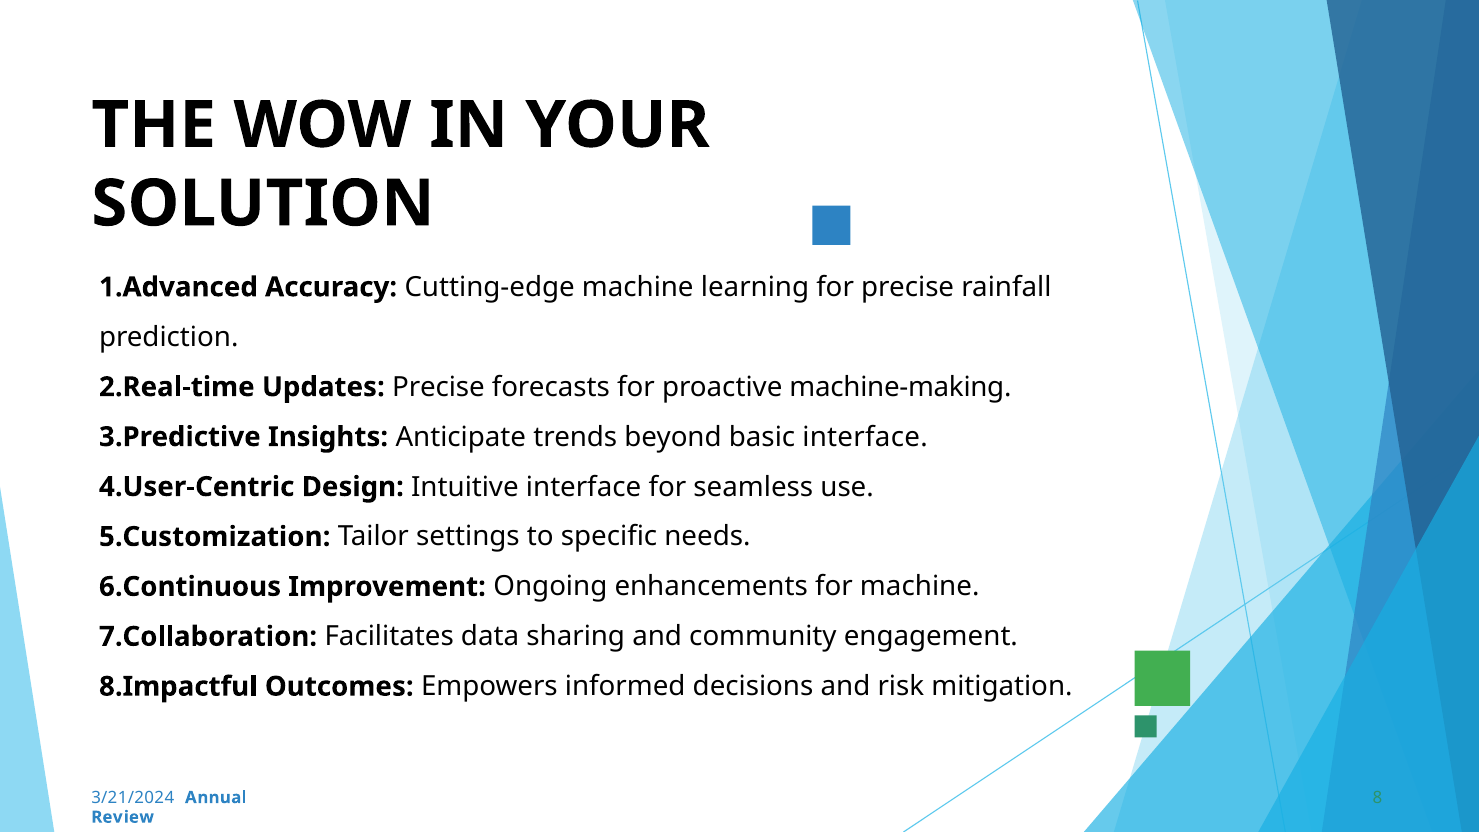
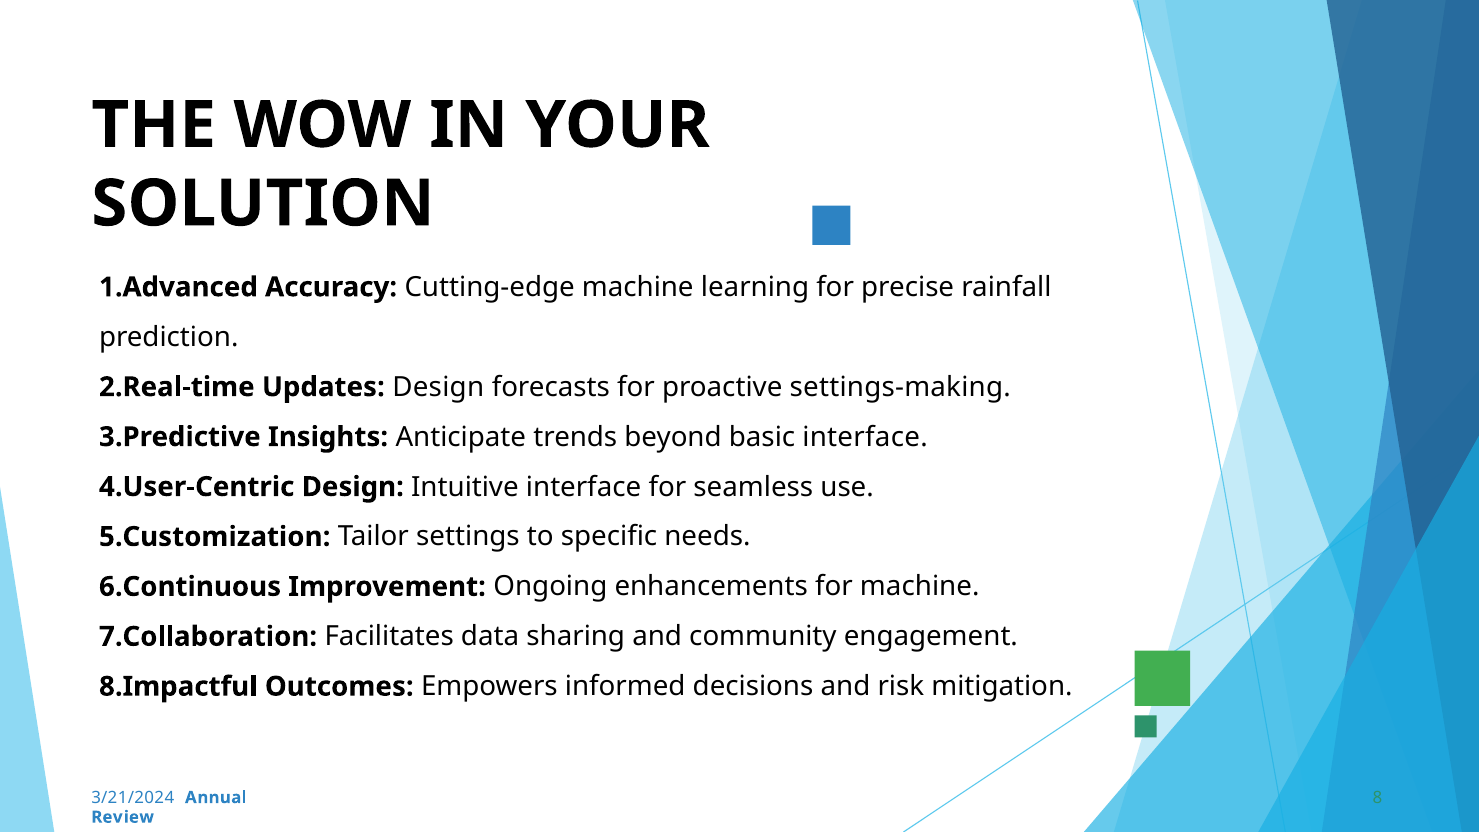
Updates Precise: Precise -> Design (438, 387)
machine-making: machine-making -> settings-making (900, 387)
